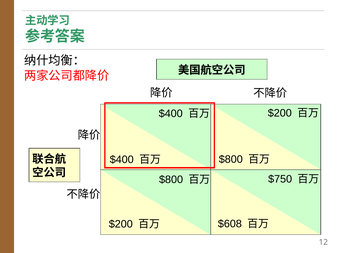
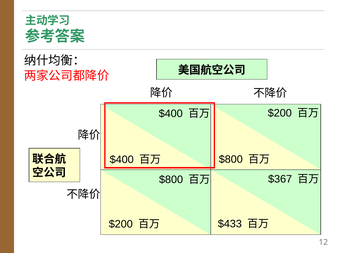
$750: $750 -> $367 (280, 179)
$608: $608 -> $433 (230, 224)
